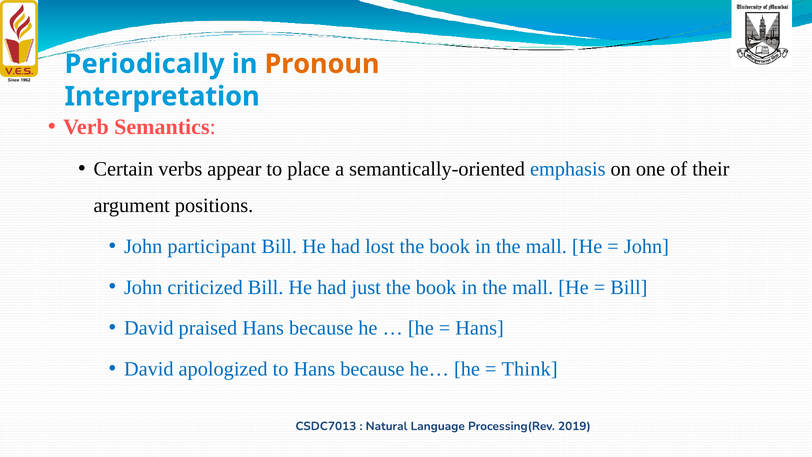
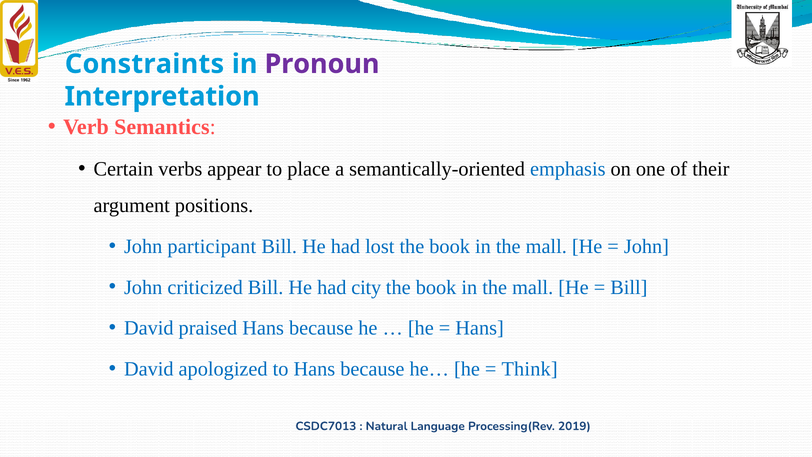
Periodically: Periodically -> Constraints (144, 64)
Pronoun colour: orange -> purple (322, 64)
just: just -> city (366, 287)
